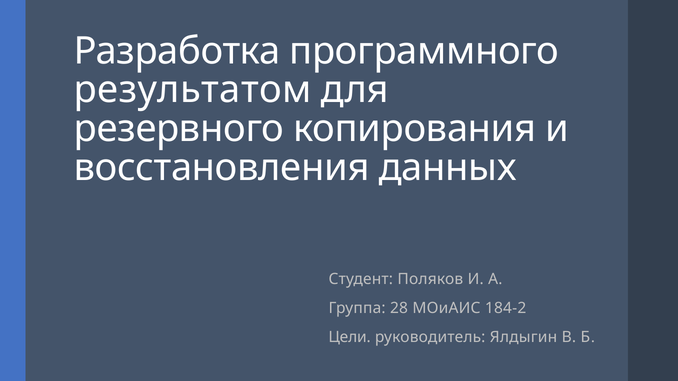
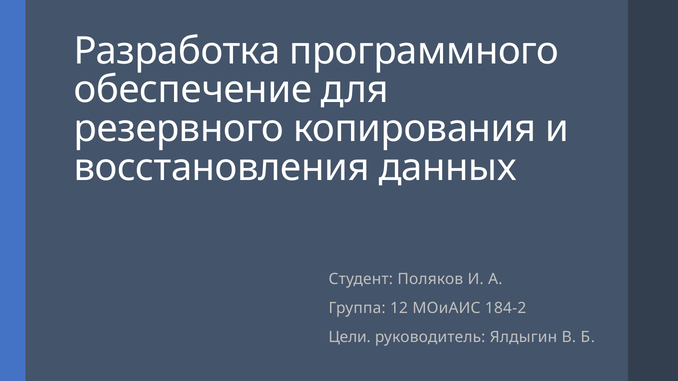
результатом: результатом -> обеспечение (193, 90)
28: 28 -> 12 (399, 309)
